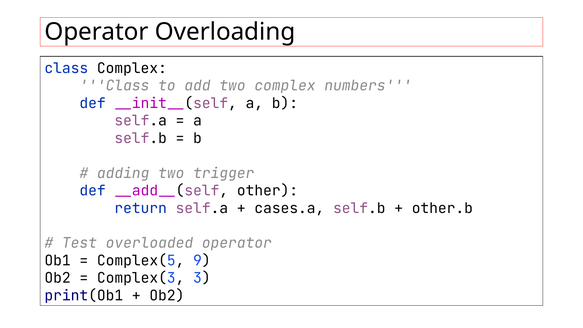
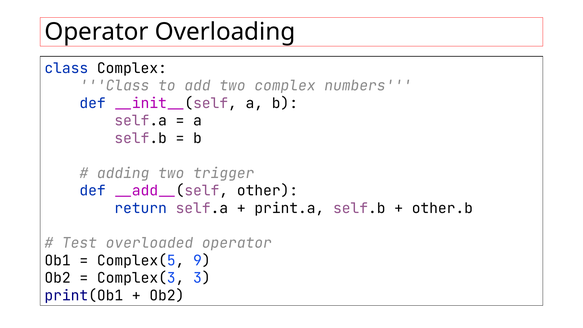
cases.a: cases.a -> print.a (289, 208)
